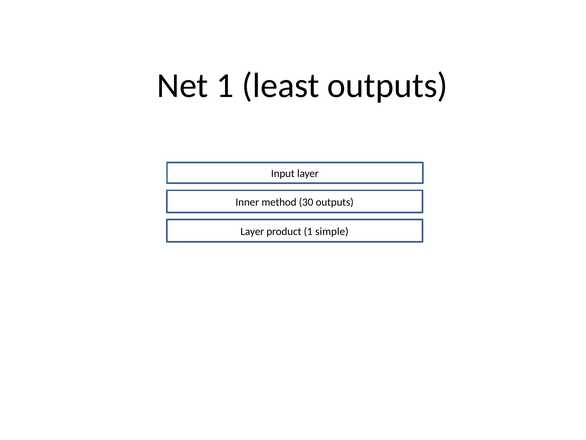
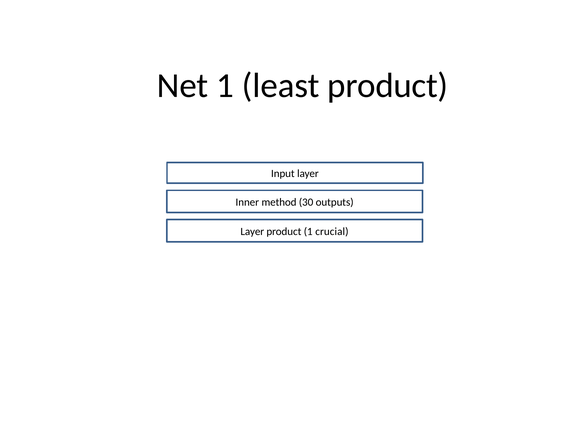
least outputs: outputs -> product (388, 86)
simple: simple -> crucial (332, 231)
